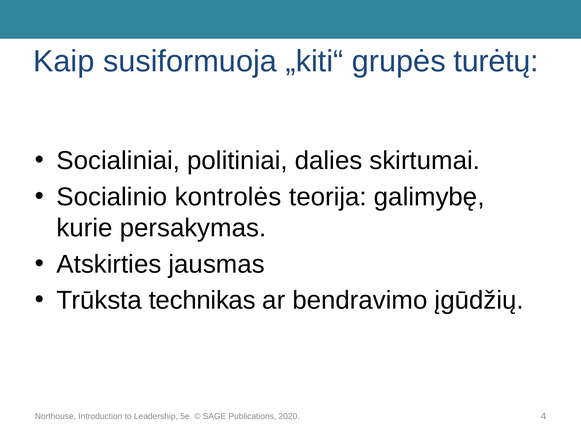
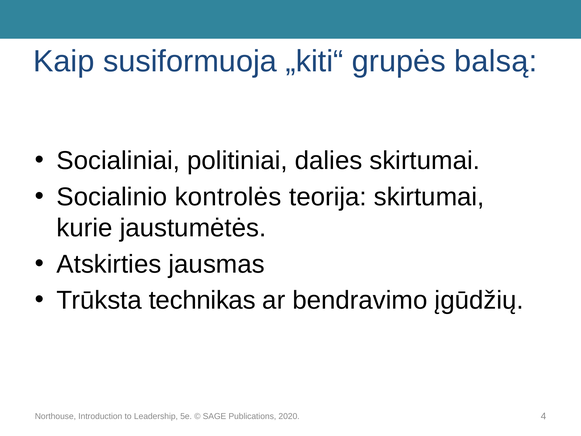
turėtų: turėtų -> balsą (496, 61)
teorija galimybę: galimybę -> skirtumai (429, 197)
persakymas: persakymas -> jaustumėtės (193, 228)
